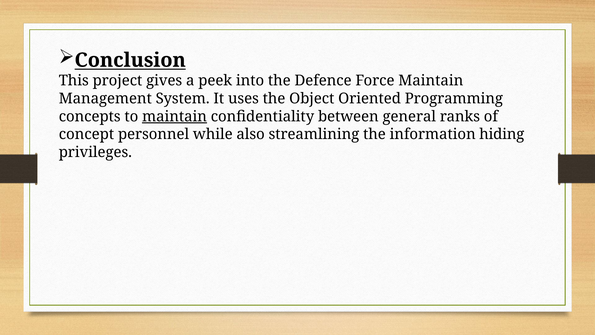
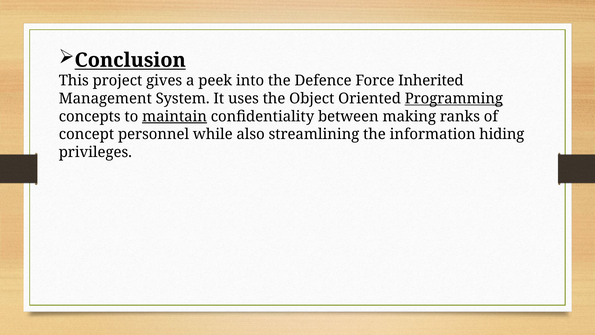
Force Maintain: Maintain -> Inherited (431, 81)
Programming underline: none -> present (454, 98)
general: general -> making (409, 116)
